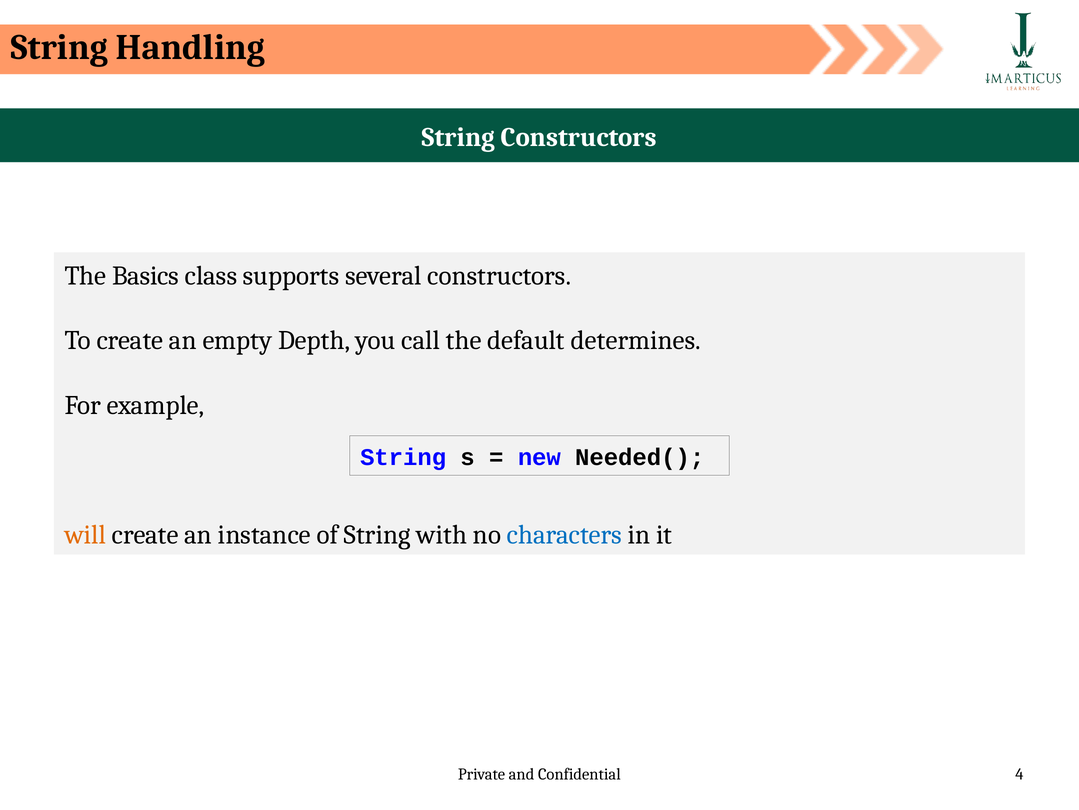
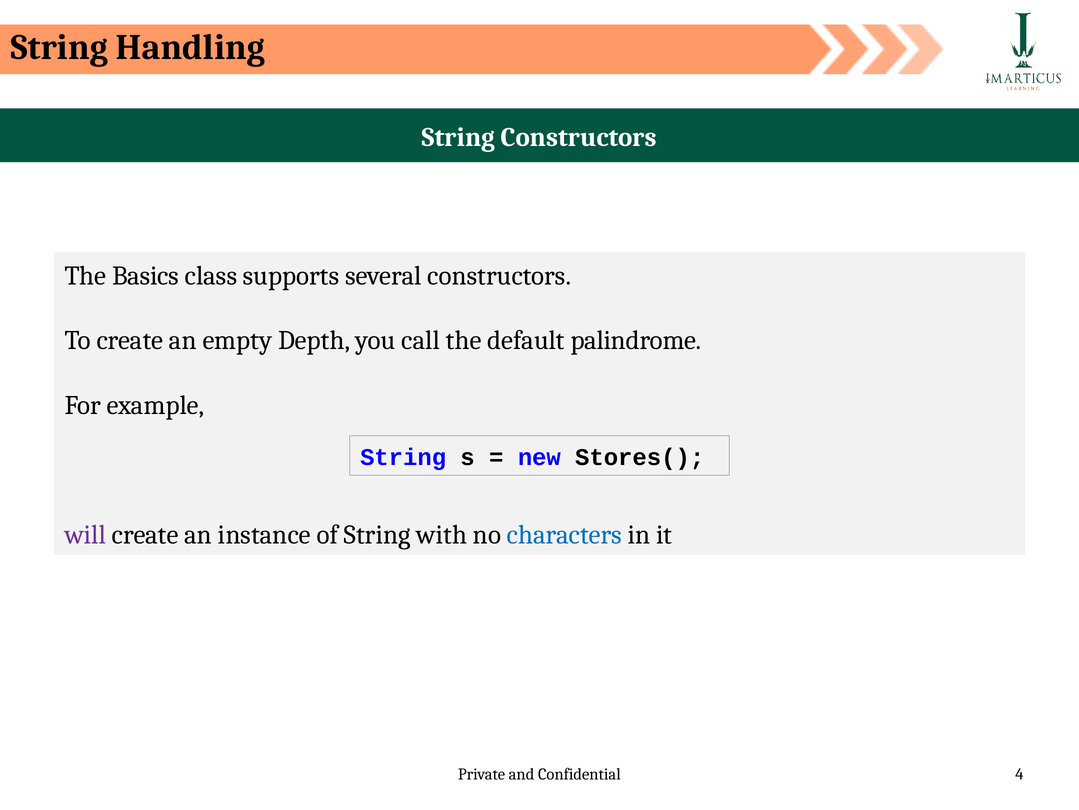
determines: determines -> palindrome (636, 340)
Needed(: Needed( -> Stores( (640, 457)
will colour: orange -> purple (85, 534)
